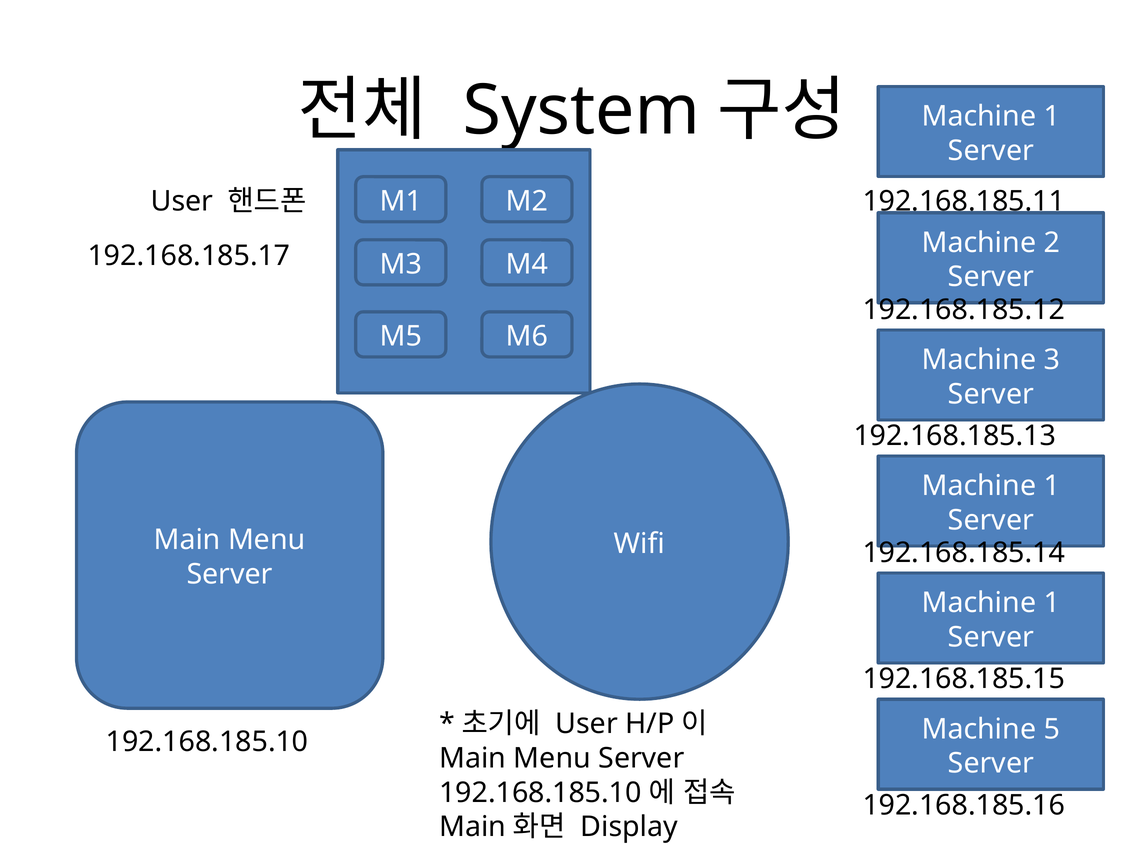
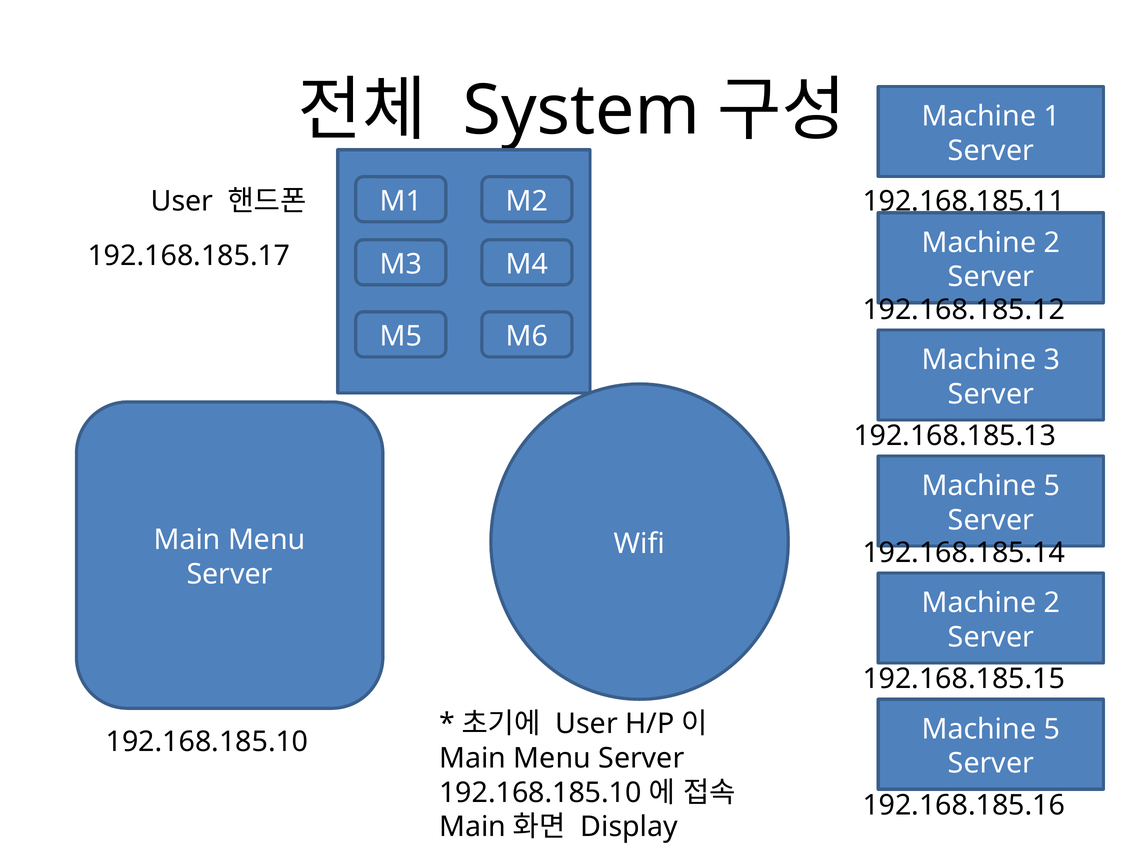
1: 1 -> 5 (1052, 486)
1: 1 -> 2 (1052, 603)
